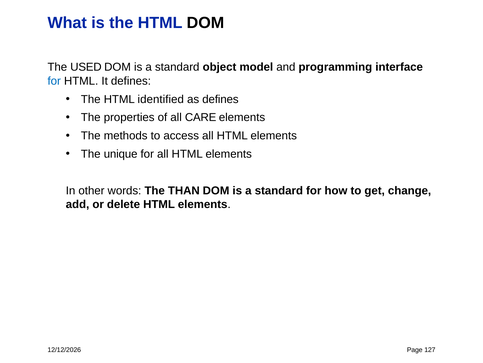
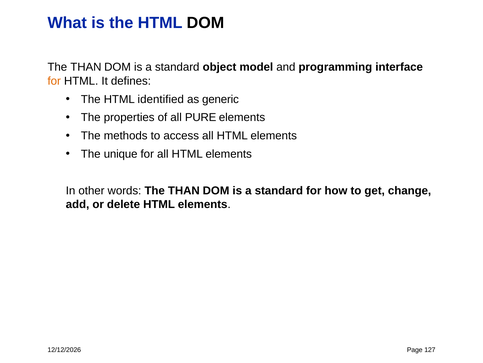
USED: USED -> THAN (86, 67)
for colour: blue -> orange (54, 81)
as defines: defines -> generic (220, 99)
CARE: CARE -> PURE (201, 117)
